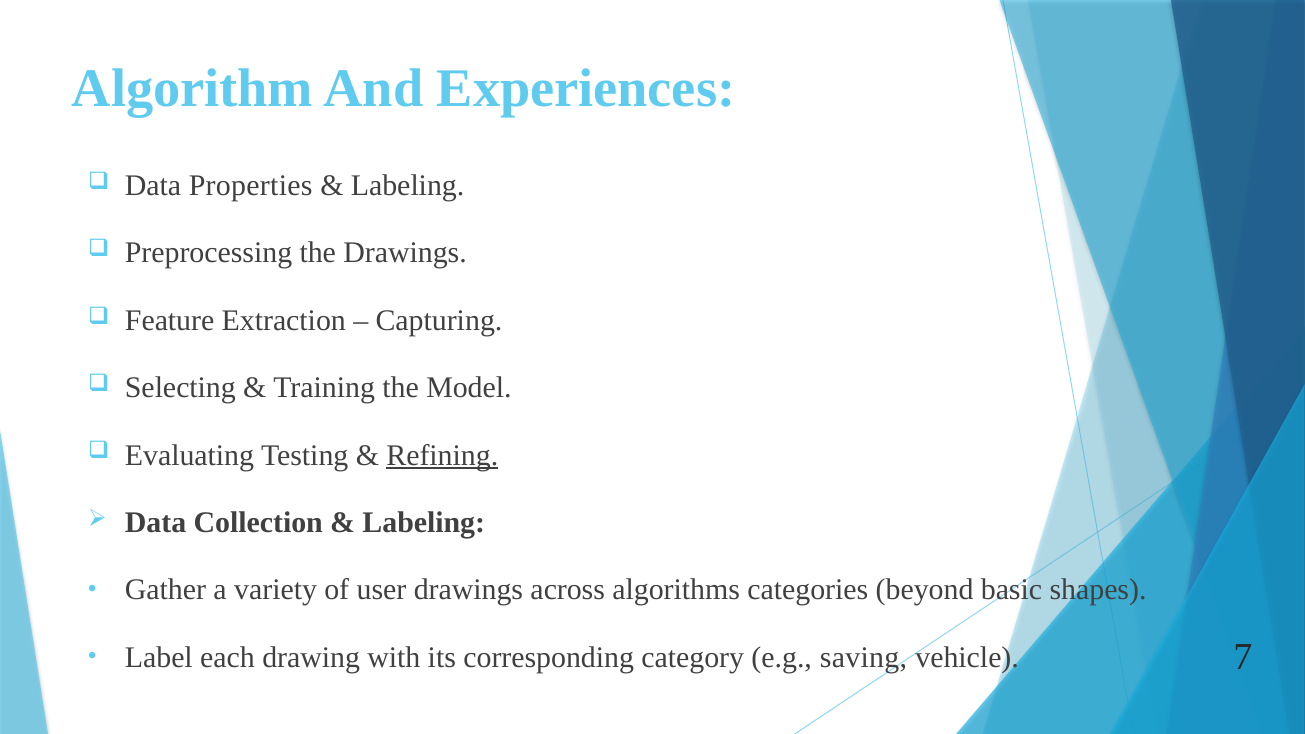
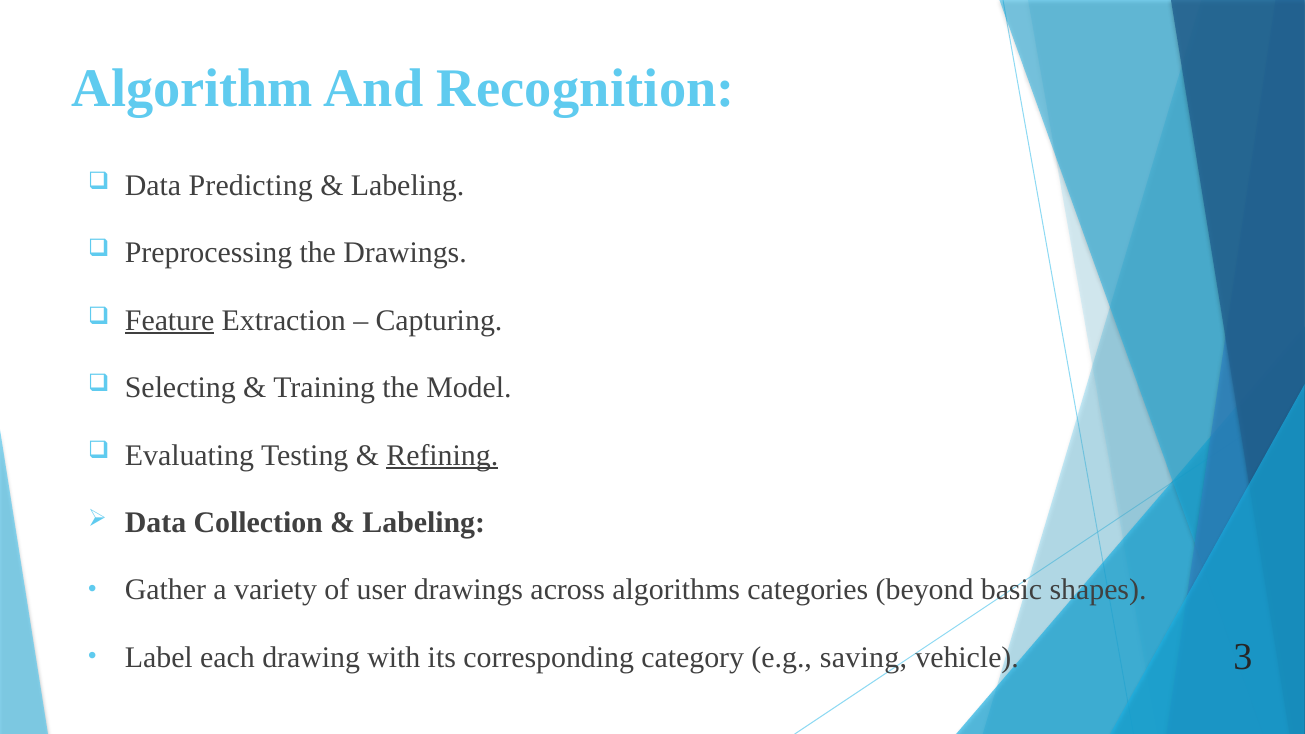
Experiences: Experiences -> Recognition (586, 88)
Properties: Properties -> Predicting (251, 186)
Feature underline: none -> present (170, 320)
7: 7 -> 3 (1243, 657)
